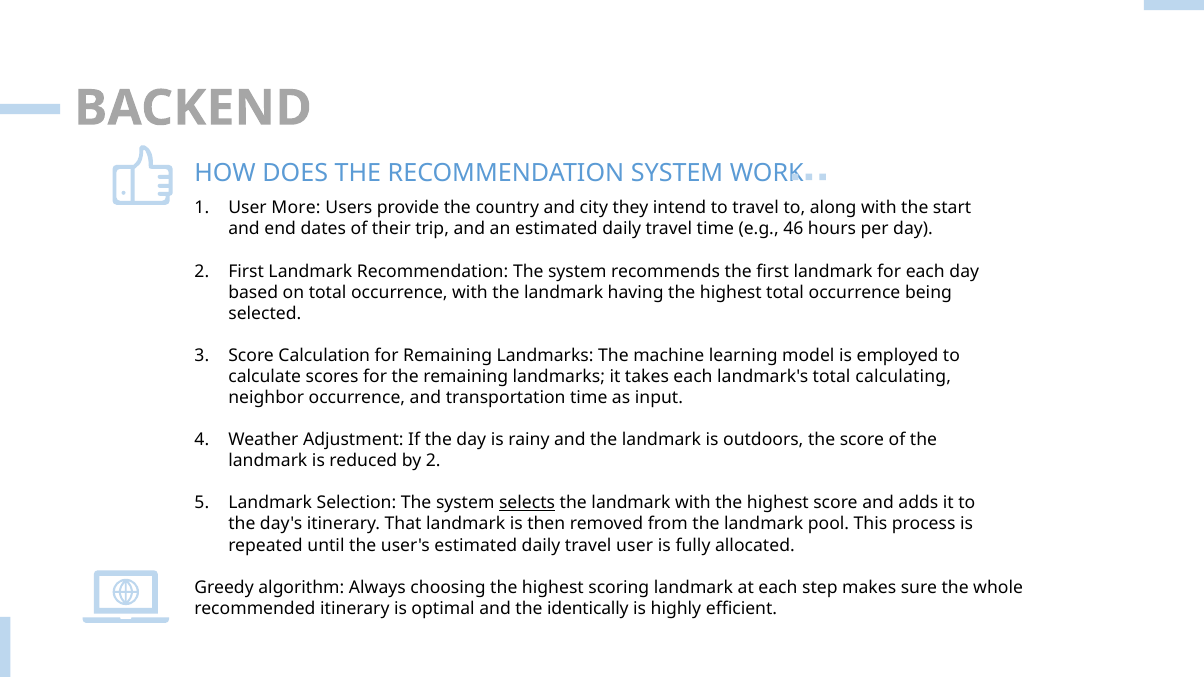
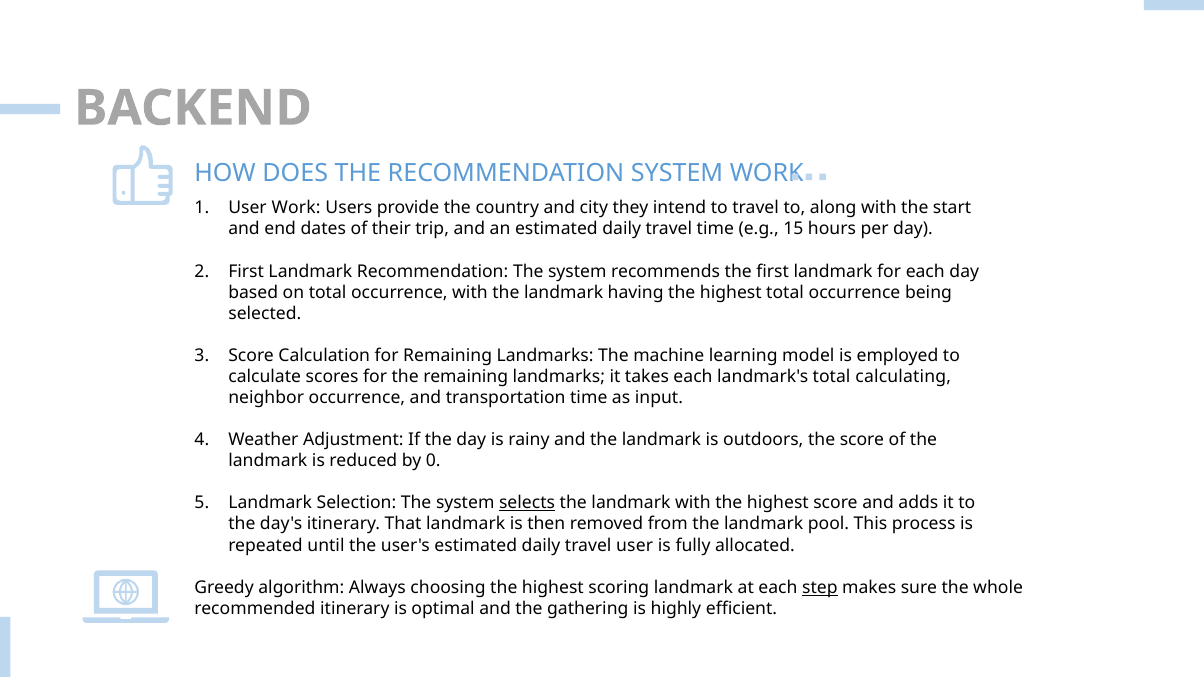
User More: More -> Work (296, 208)
46: 46 -> 15 (793, 229)
by 2: 2 -> 0 (433, 461)
step underline: none -> present (820, 588)
identically: identically -> gathering (588, 609)
